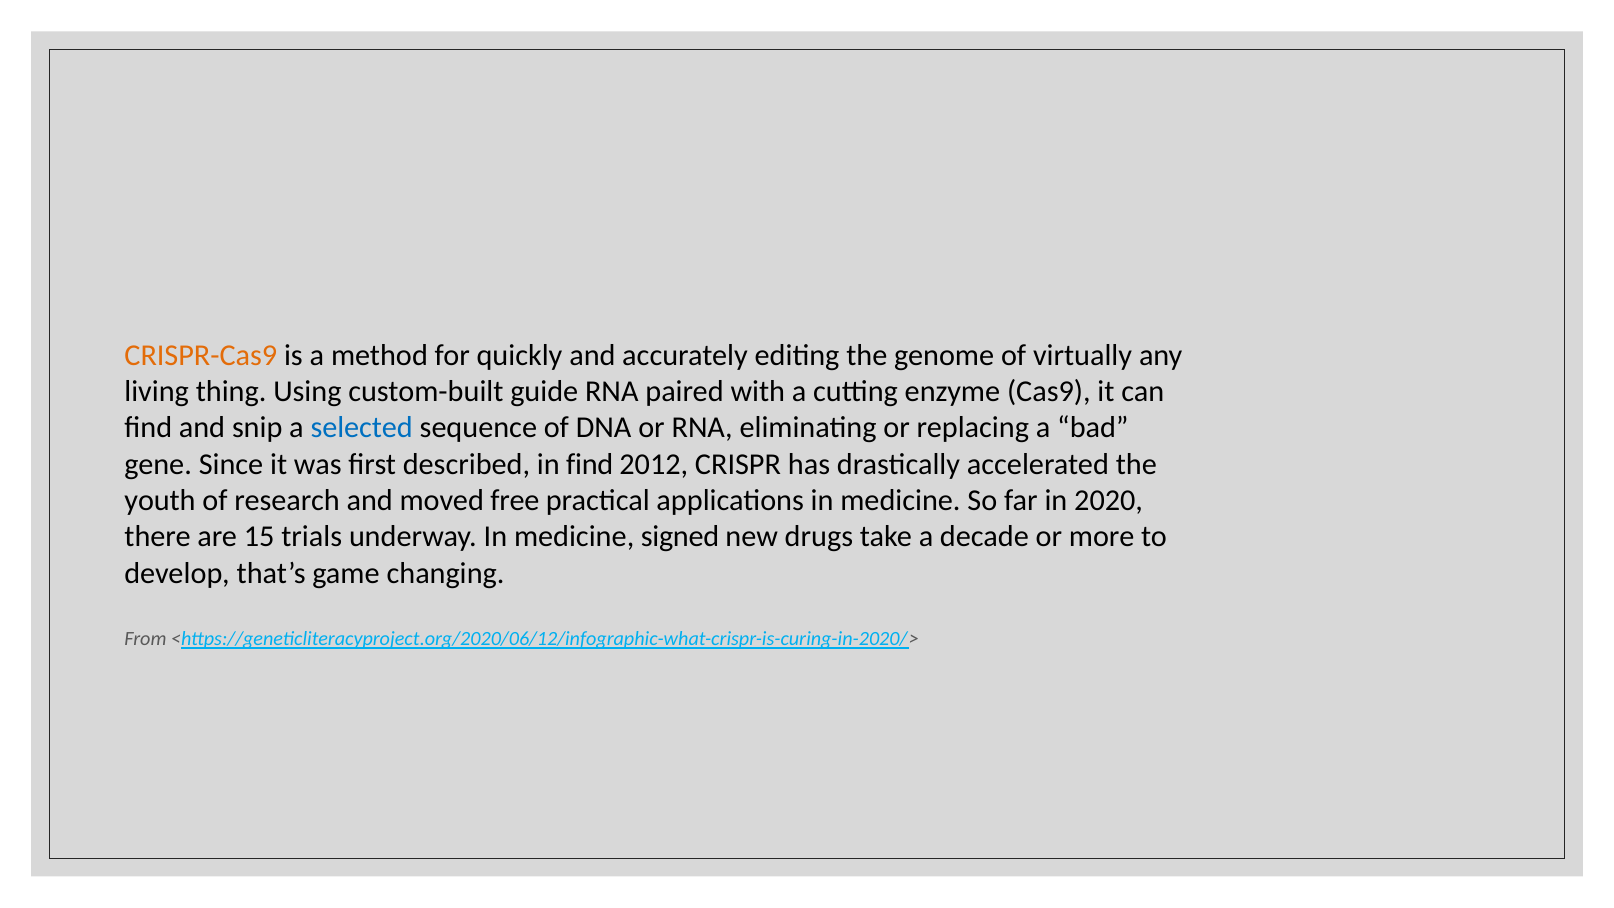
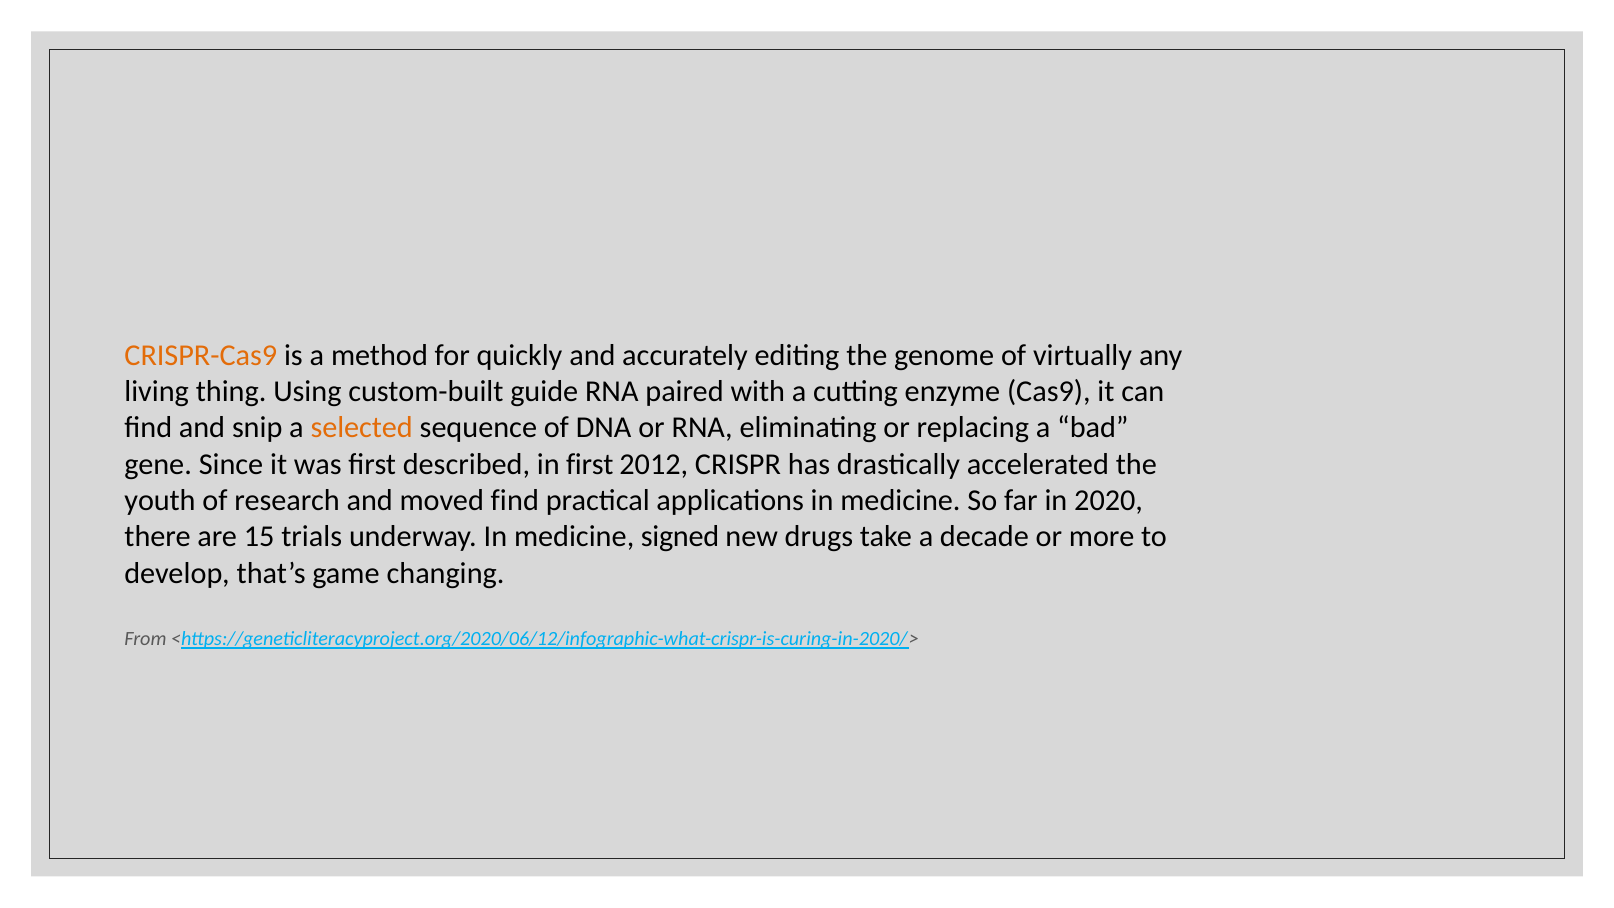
selected colour: blue -> orange (362, 428)
in find: find -> first (590, 464)
moved free: free -> find (515, 501)
